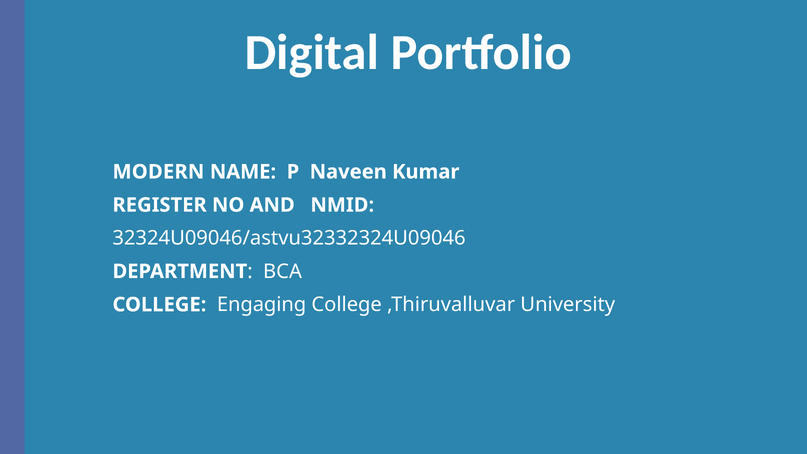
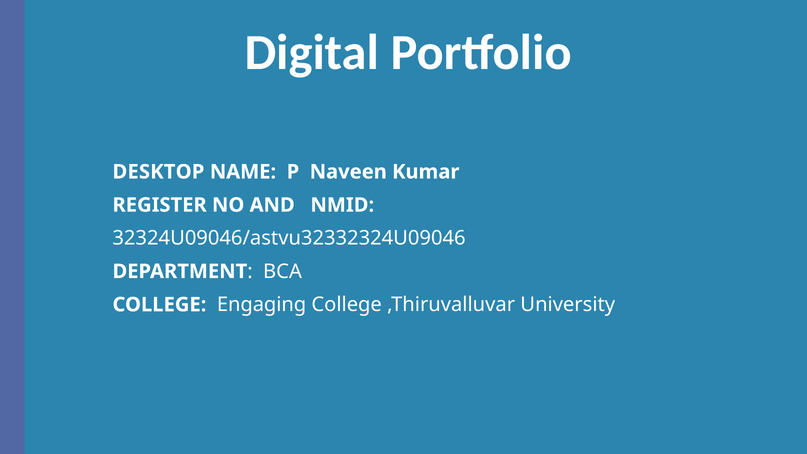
MODERN: MODERN -> DESKTOP (158, 172)
